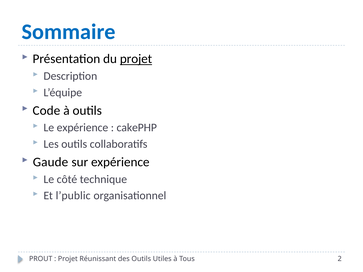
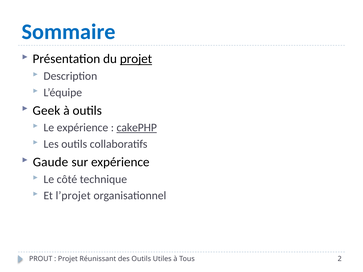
Code: Code -> Geek (46, 111)
cakePHP underline: none -> present (137, 128)
l’public: l’public -> l’projet (73, 196)
